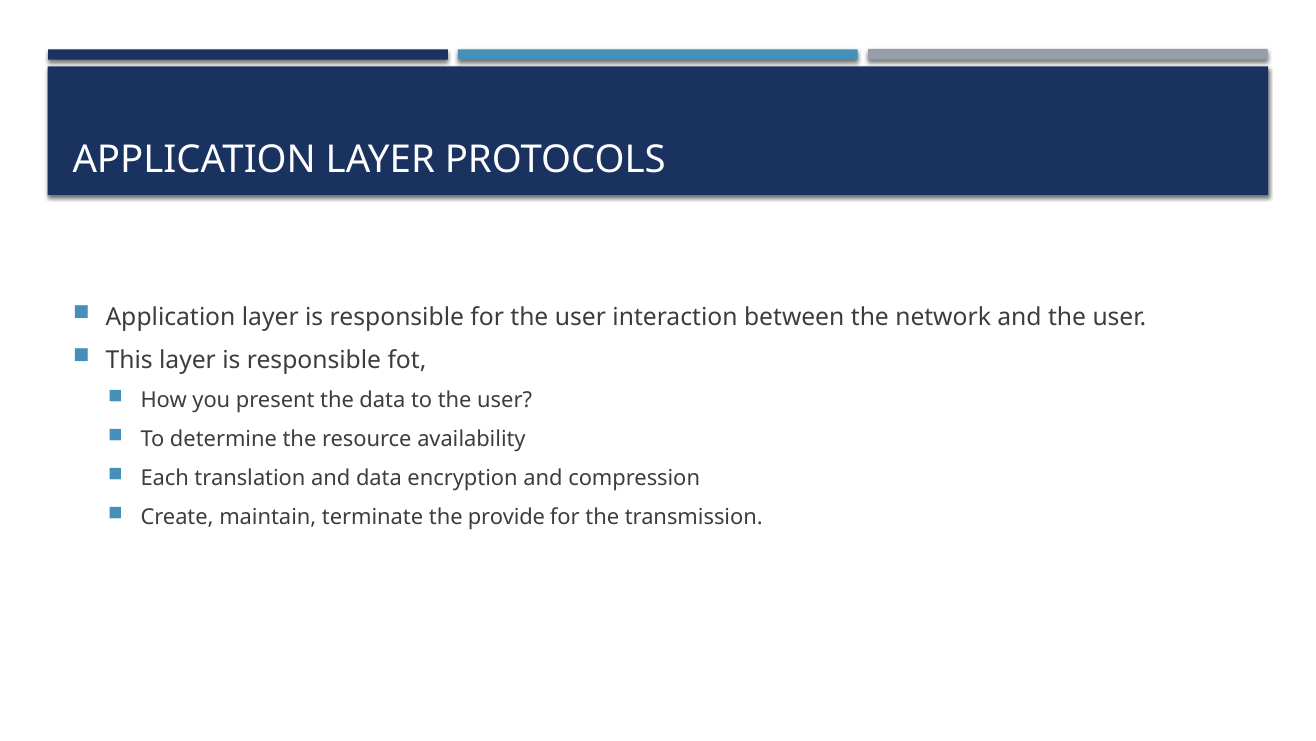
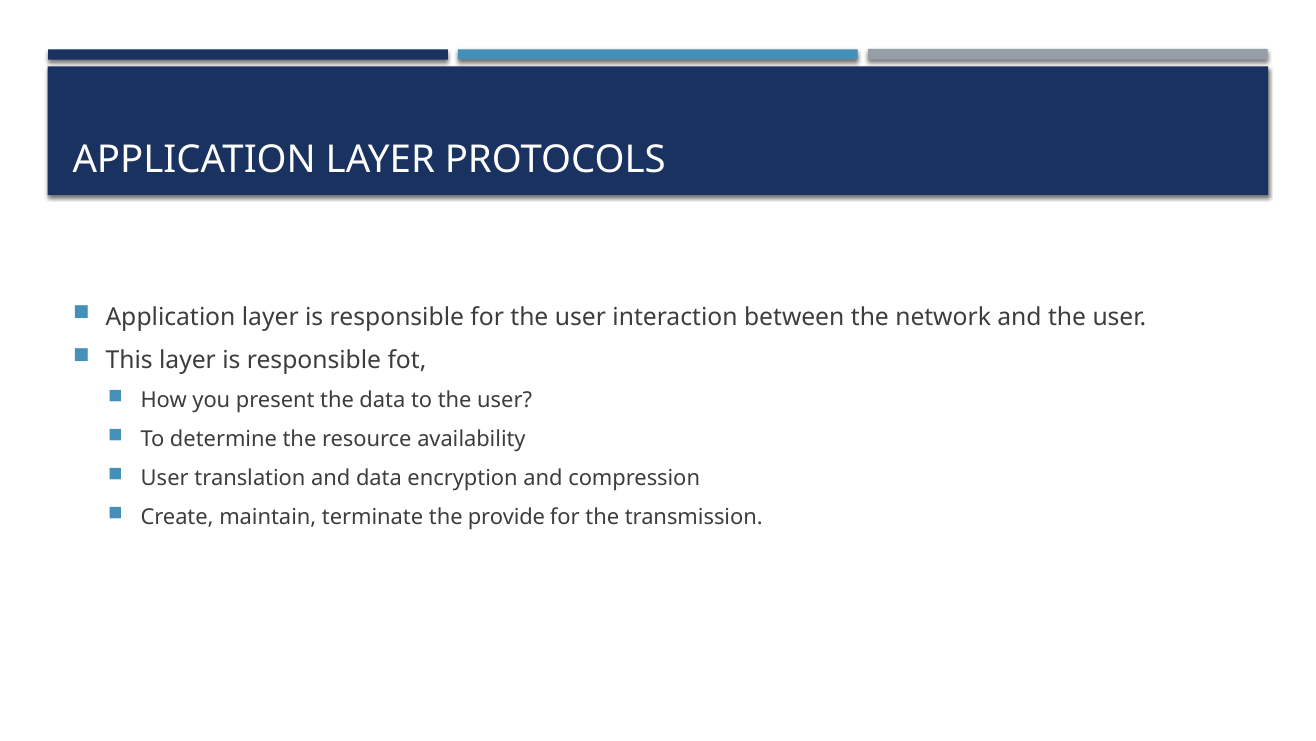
Each: Each -> User (165, 478)
